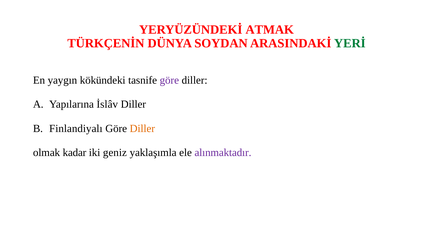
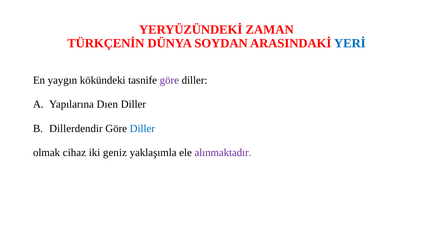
ATMAK: ATMAK -> ZAMAN (270, 30)
YERİ colour: green -> blue (350, 43)
İslâv: İslâv -> Dıen (107, 104)
Finlandiyalı: Finlandiyalı -> Dillerdendir (76, 128)
Diller colour: orange -> blue (142, 128)
kadar: kadar -> cihaz (74, 152)
